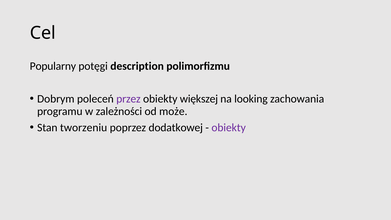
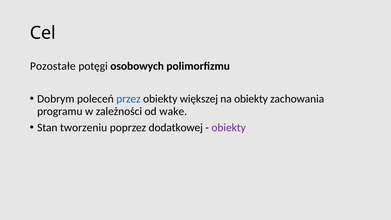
Popularny: Popularny -> Pozostałe (53, 66)
description: description -> osobowych (137, 66)
przez colour: purple -> blue (128, 99)
na looking: looking -> obiekty (251, 99)
może: może -> wake (173, 111)
